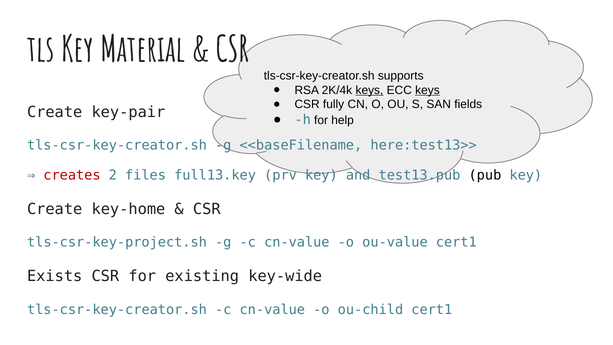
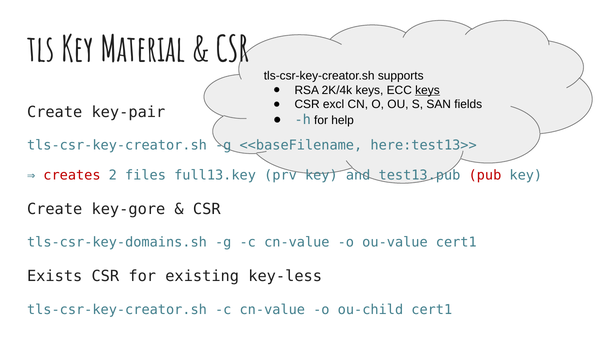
keys underline: present -> none (369, 90)
fully: fully -> excl (334, 104)
pub colour: black -> red (485, 175)
key-home: key-home -> key-gore (128, 209)
tls-csr-key-project.sh: tls-csr-key-project.sh -> tls-csr-key-domains.sh (117, 242)
key-wide: key-wide -> key-less (285, 276)
